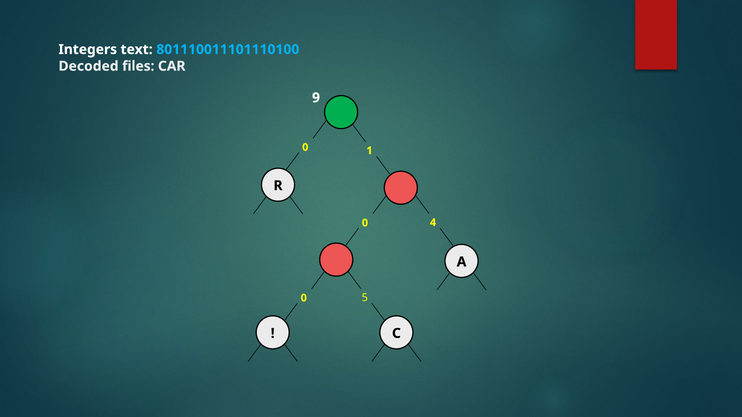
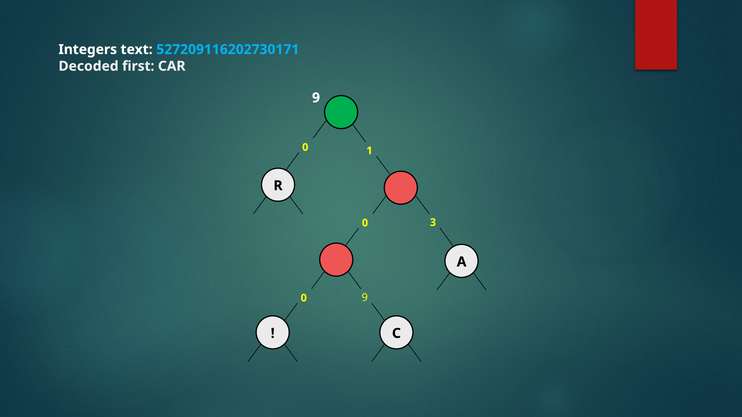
801110011101110100: 801110011101110100 -> 527209116202730171 (228, 50)
files: files -> first (138, 66)
4: 4 -> 3 (433, 223)
0 5: 5 -> 9 (365, 298)
